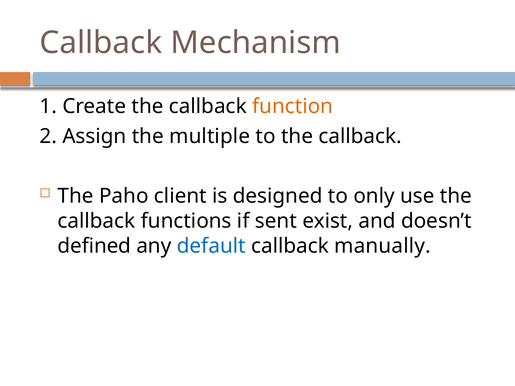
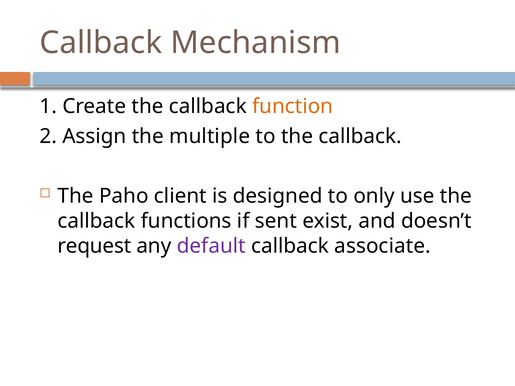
defined: defined -> request (94, 246)
default colour: blue -> purple (211, 246)
manually: manually -> associate (382, 246)
